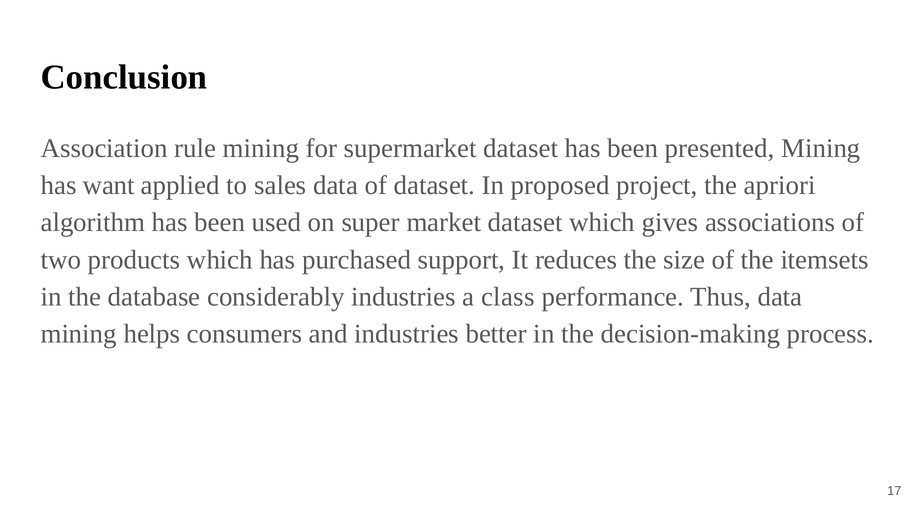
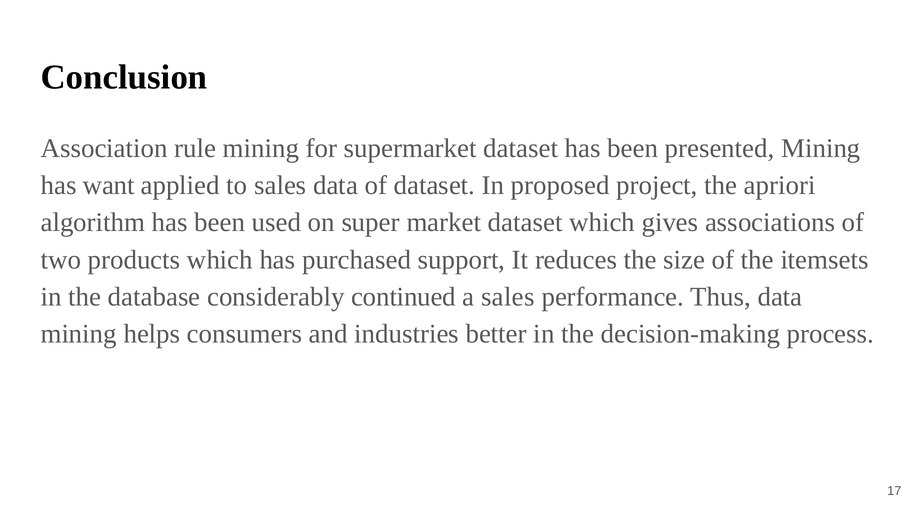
considerably industries: industries -> continued (404, 297)
a class: class -> sales (508, 297)
